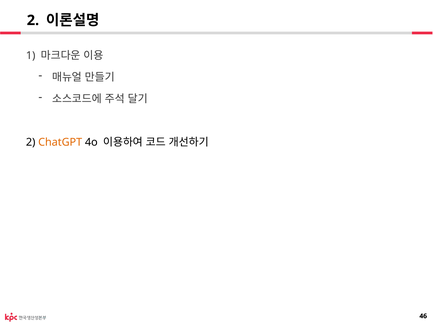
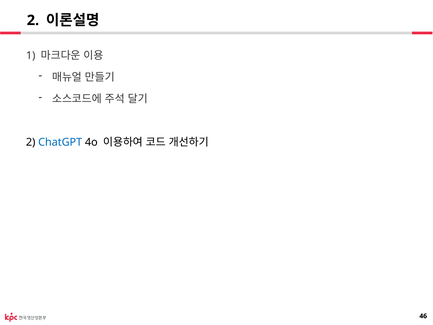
ChatGPT colour: orange -> blue (60, 142)
